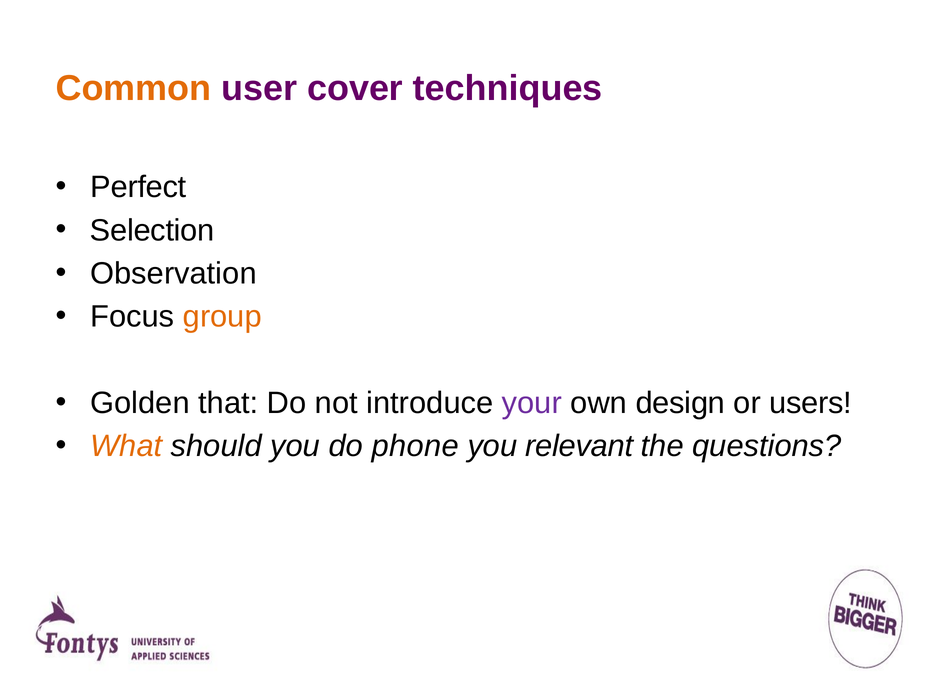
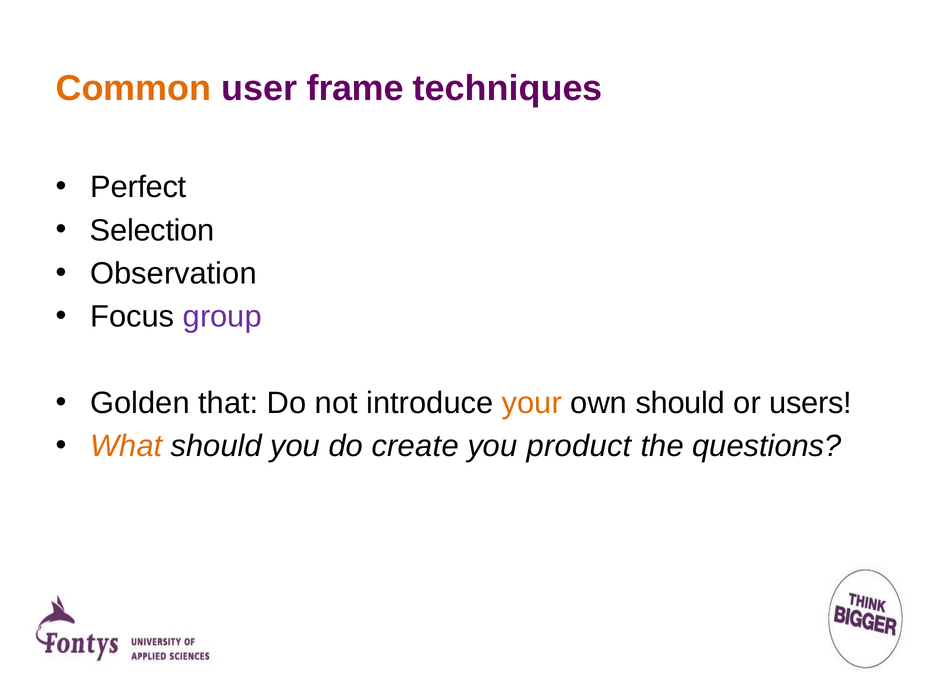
cover: cover -> frame (355, 88)
group colour: orange -> purple (222, 317)
your colour: purple -> orange (532, 403)
own design: design -> should (680, 403)
phone: phone -> create (415, 447)
relevant: relevant -> product (579, 447)
